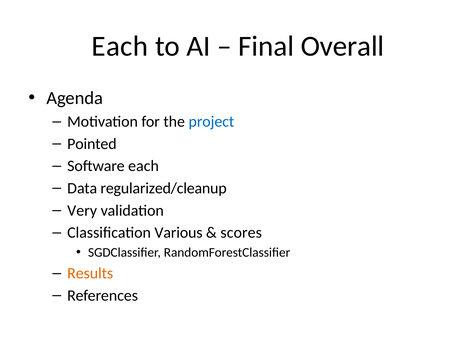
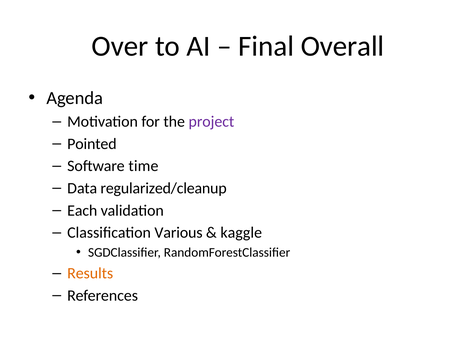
Each: Each -> Over (120, 46)
project colour: blue -> purple (211, 122)
Software each: each -> time (143, 166)
Very: Very -> Each (82, 210)
scores: scores -> kaggle (241, 233)
